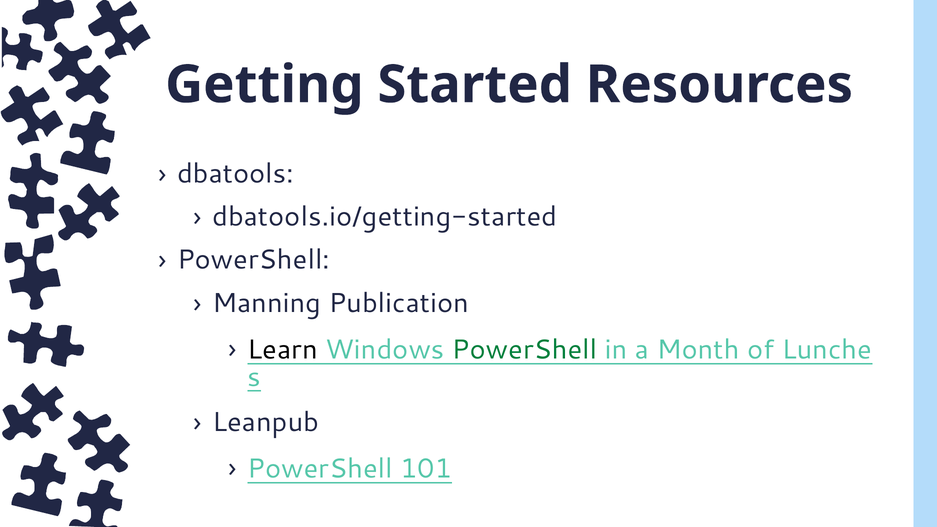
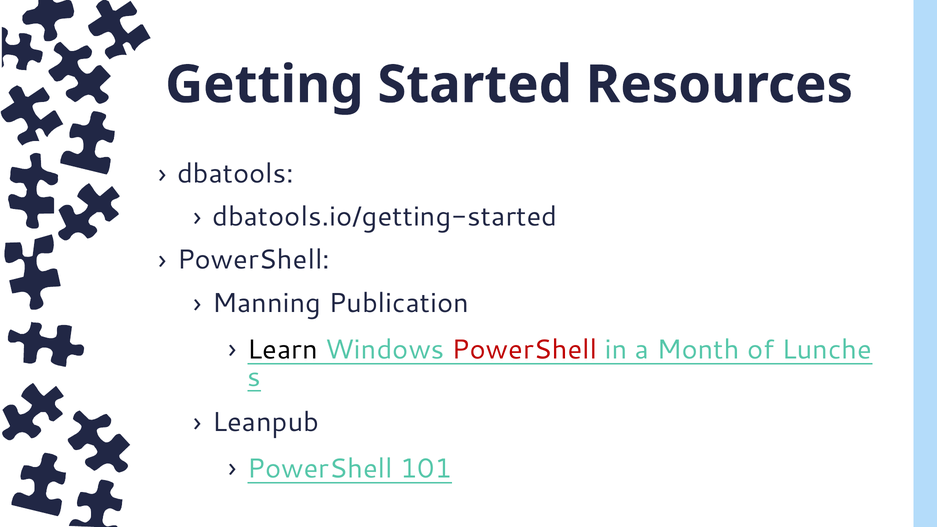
PowerShell colour: green -> red (525, 350)
